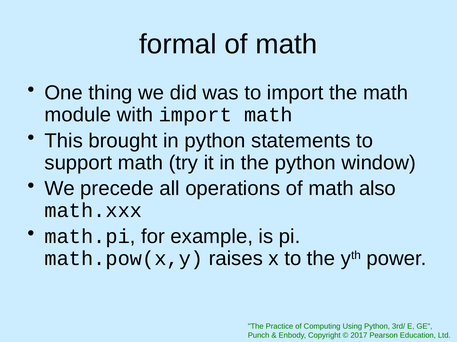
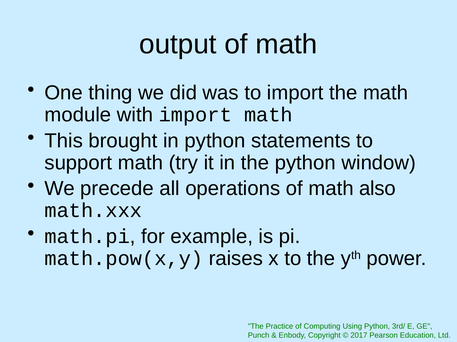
formal: formal -> output (178, 44)
